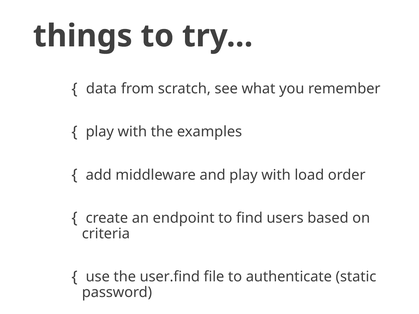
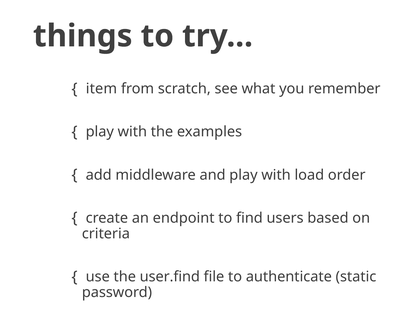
data: data -> item (101, 89)
